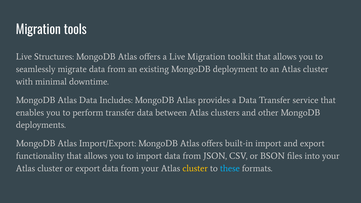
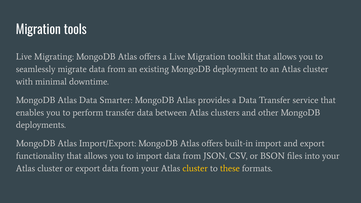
Structures: Structures -> Migrating (54, 57)
Includes: Includes -> Smarter (116, 100)
these colour: light blue -> yellow (230, 168)
